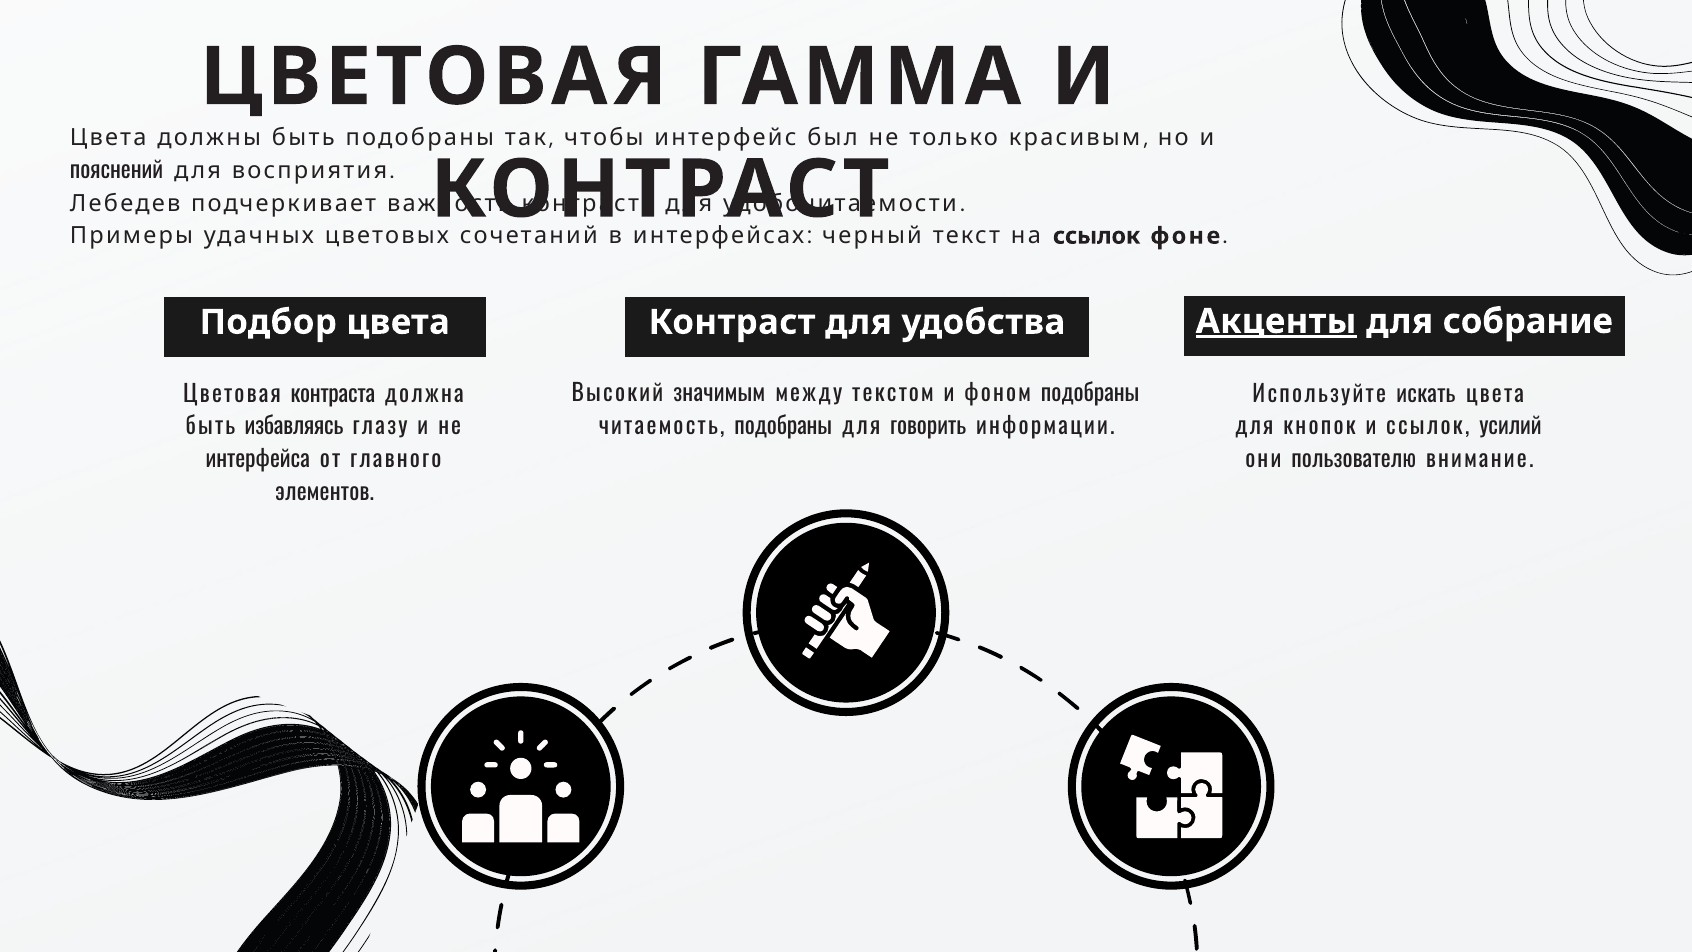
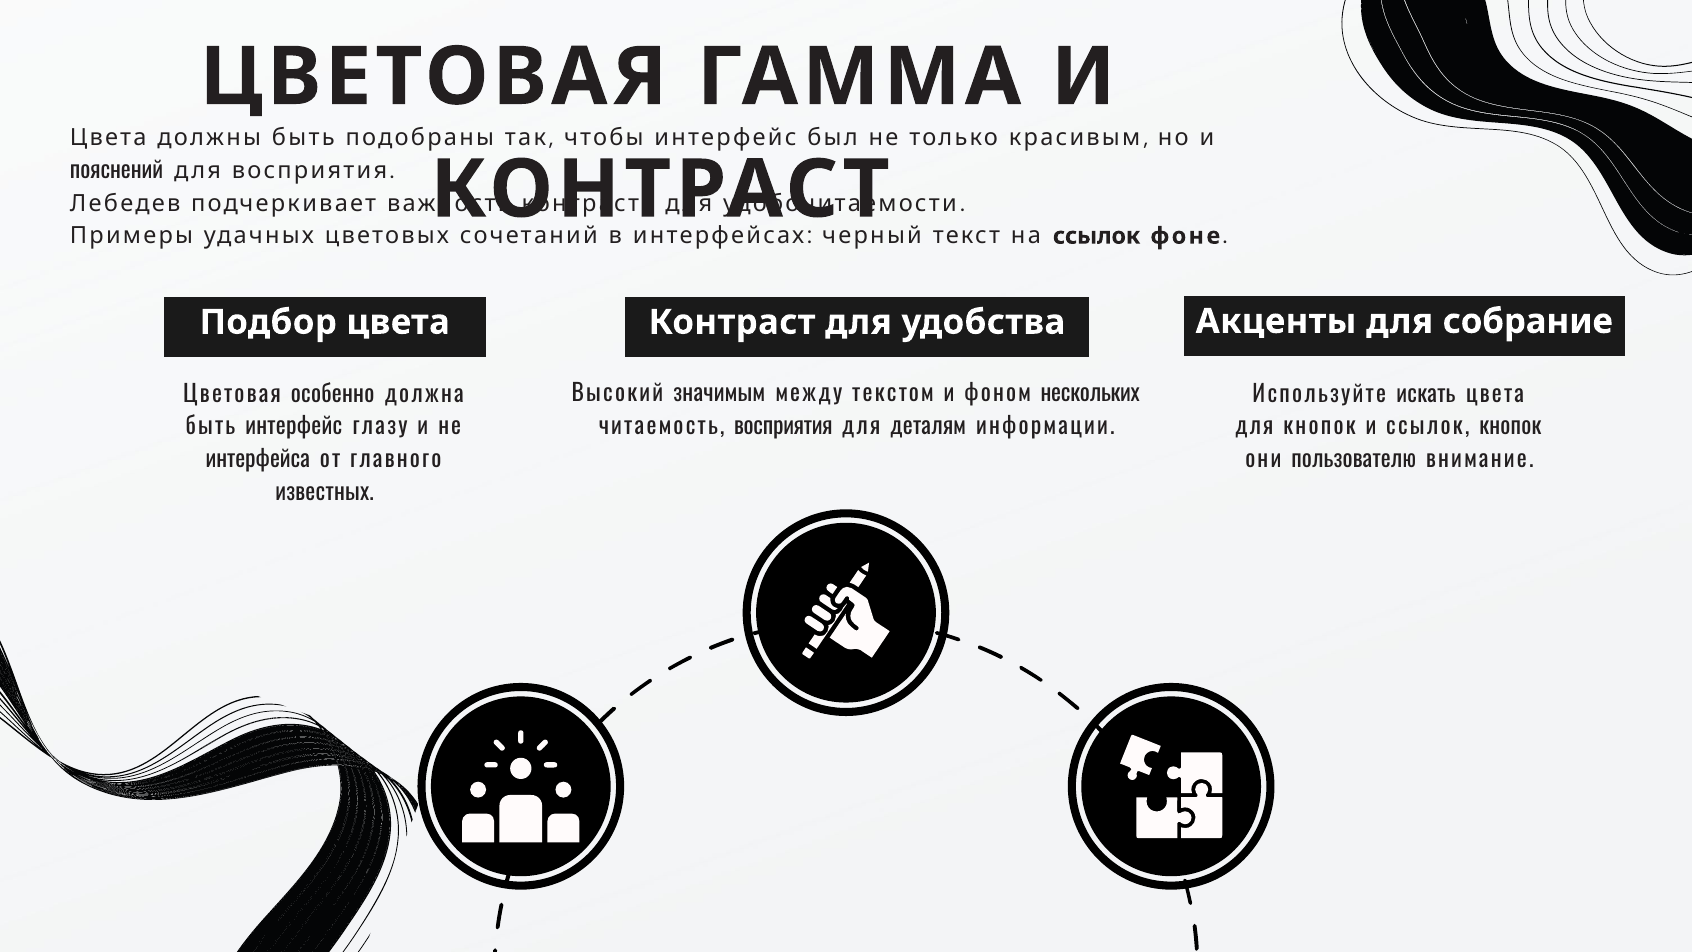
Акценты underline: present -> none (1276, 321)
фоном подобраны: подобраны -> нескольких (1090, 394)
Цветовая контраста: контраста -> особенно (333, 394)
читаемость подобраны: подобраны -> восприятия (783, 427)
говорить: говорить -> деталям (928, 427)
быть избавляясь: избавляясь -> интерфейс (294, 427)
ссылок усилий: усилий -> кнопок (1510, 427)
элементов: элементов -> известных (325, 492)
